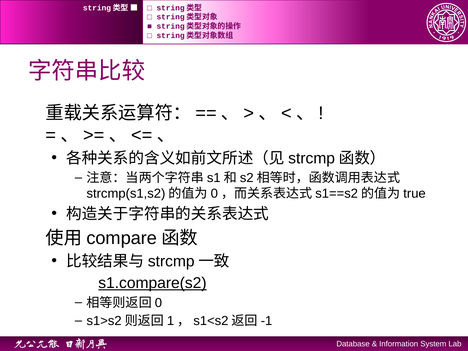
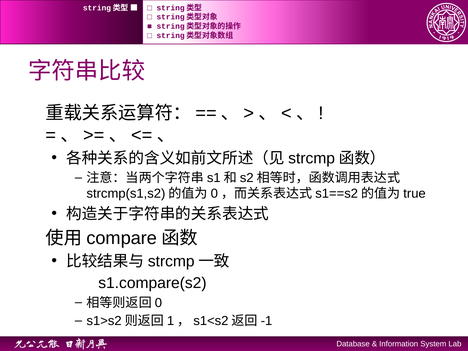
s1.compare(s2 underline: present -> none (152, 283)
